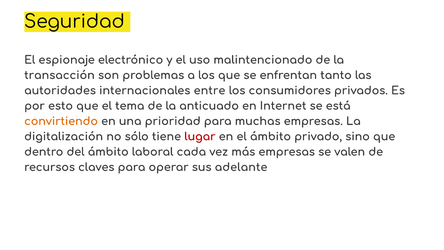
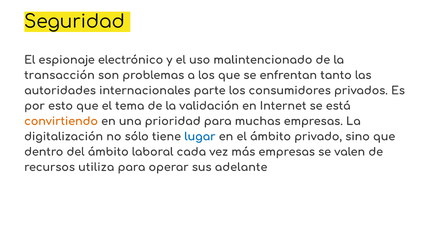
entre: entre -> parte (210, 91)
anticuado: anticuado -> validación (209, 106)
lugar colour: red -> blue (200, 137)
claves: claves -> utiliza (96, 167)
